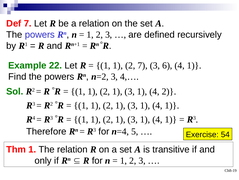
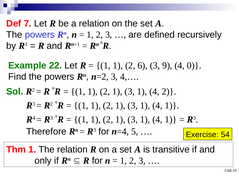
2 7: 7 -> 6 (143, 65)
6: 6 -> 9 (167, 65)
1: 1 -> 0 (194, 65)
